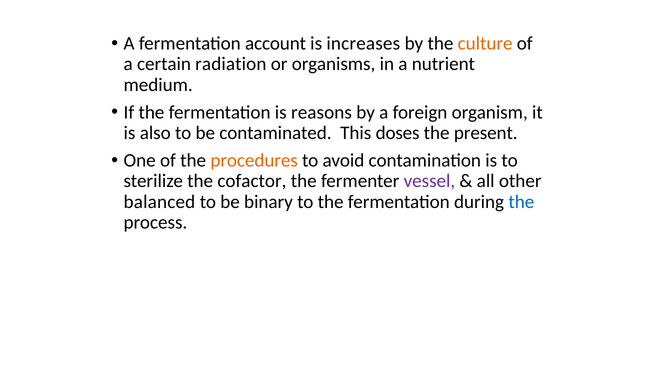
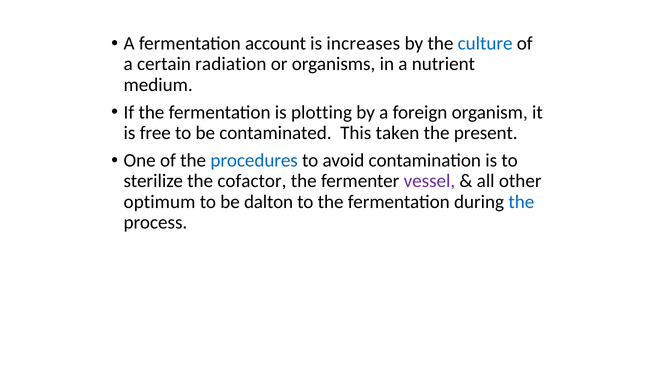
culture colour: orange -> blue (485, 43)
reasons: reasons -> plotting (322, 112)
also: also -> free (155, 133)
doses: doses -> taken (398, 133)
procedures colour: orange -> blue (254, 160)
balanced: balanced -> optimum (160, 201)
binary: binary -> dalton (269, 201)
